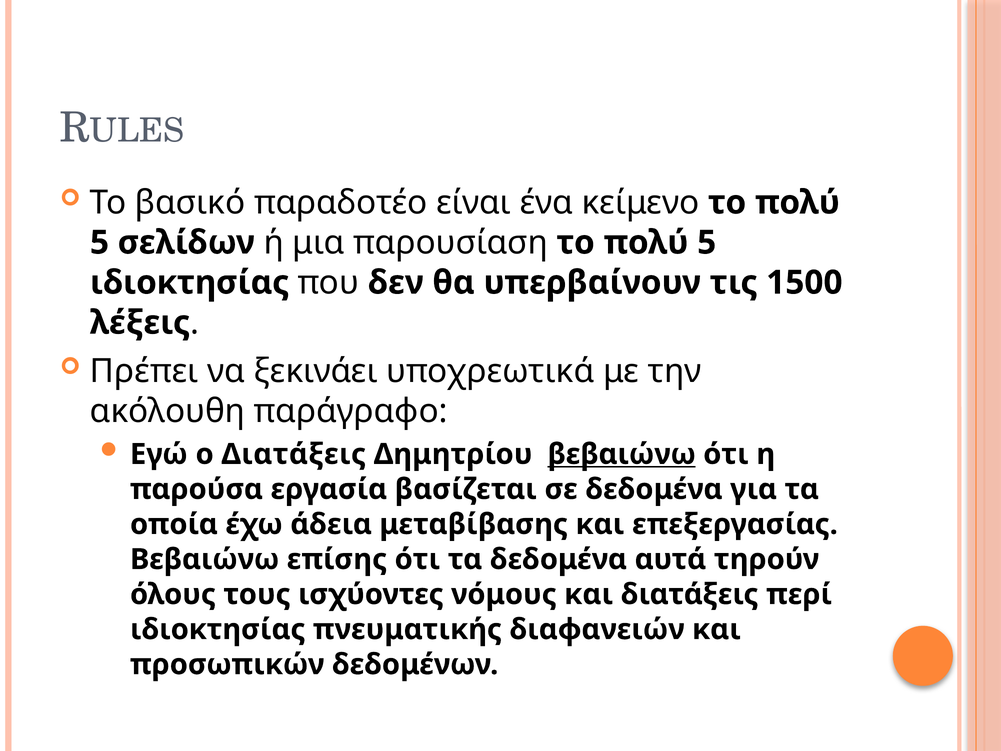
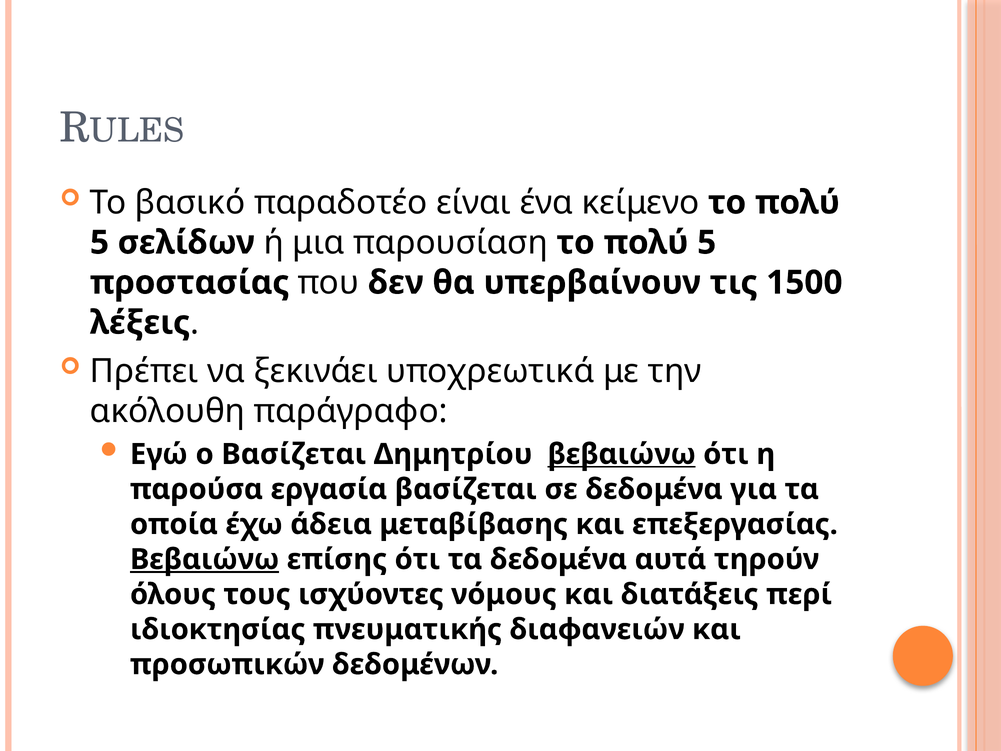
ιδιοκτησίας: ιδιοκτησίας -> προστασίας (190, 283)
ο Διατάξεις: Διατάξεις -> Βασίζεται (294, 454)
Βεβαιώνω underline: none -> present (205, 559)
